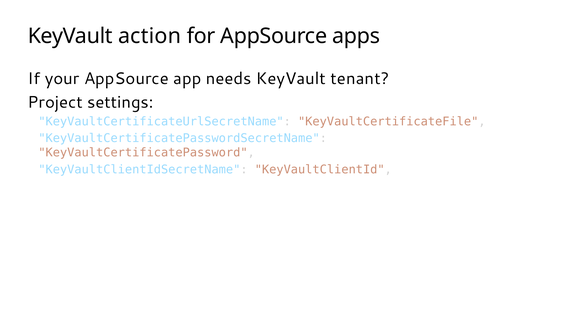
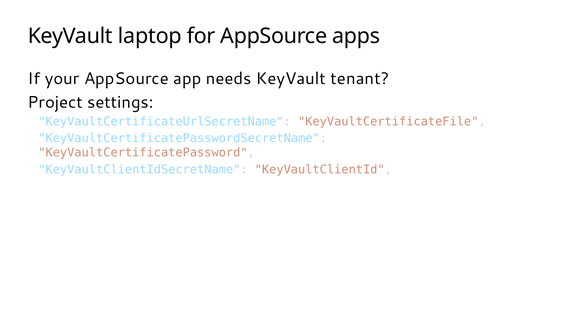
action: action -> laptop (150, 36)
